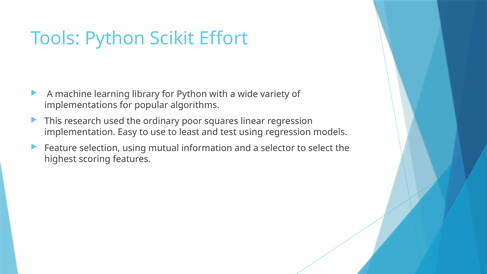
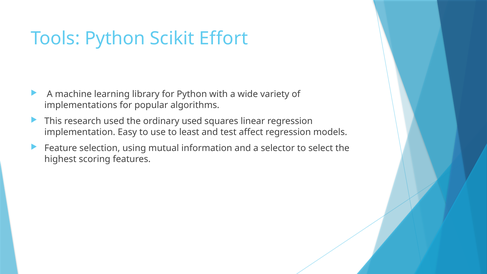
ordinary poor: poor -> used (192, 121)
test using: using -> affect (251, 132)
